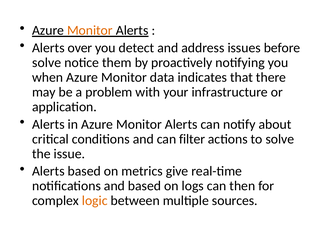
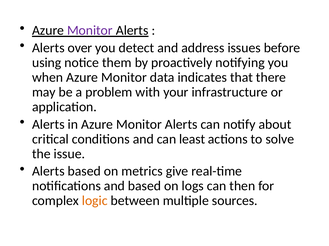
Monitor colour: orange -> purple (90, 31)
solve: solve -> using (47, 63)
filter: filter -> least (192, 139)
